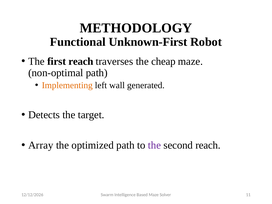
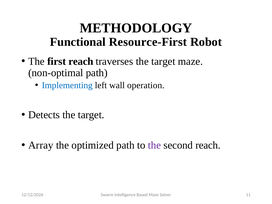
Unknown-First: Unknown-First -> Resource-First (148, 42)
traverses the cheap: cheap -> target (163, 61)
Implementing colour: orange -> blue (67, 85)
generated: generated -> operation (146, 85)
